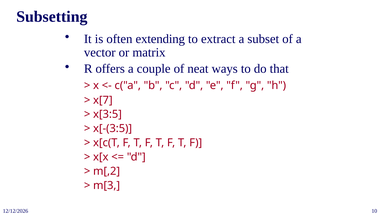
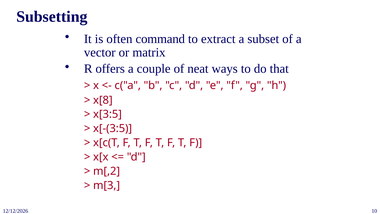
extending: extending -> command (160, 39)
x[7: x[7 -> x[8 (103, 100)
